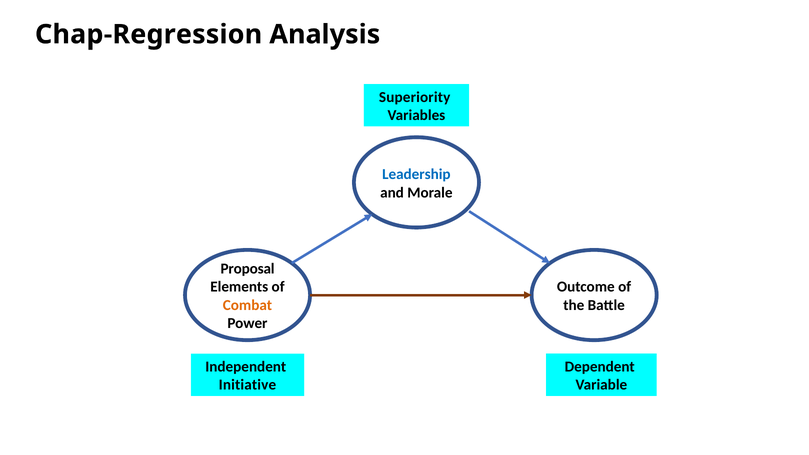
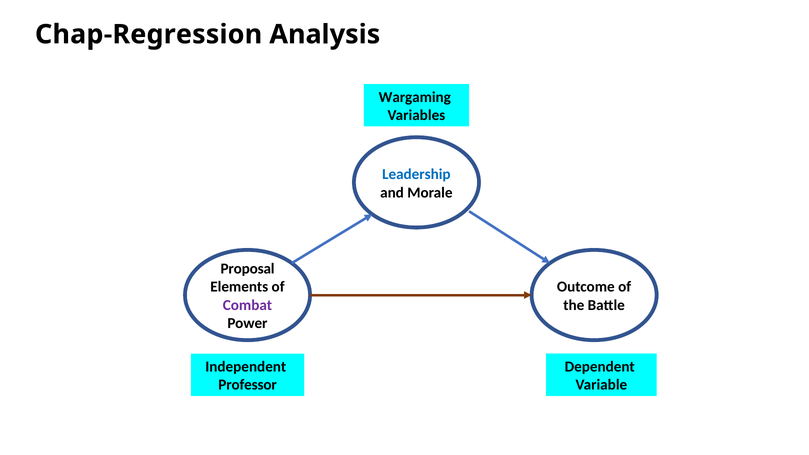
Superiority: Superiority -> Wargaming (415, 97)
Combat colour: orange -> purple (247, 305)
Initiative: Initiative -> Professor (248, 385)
